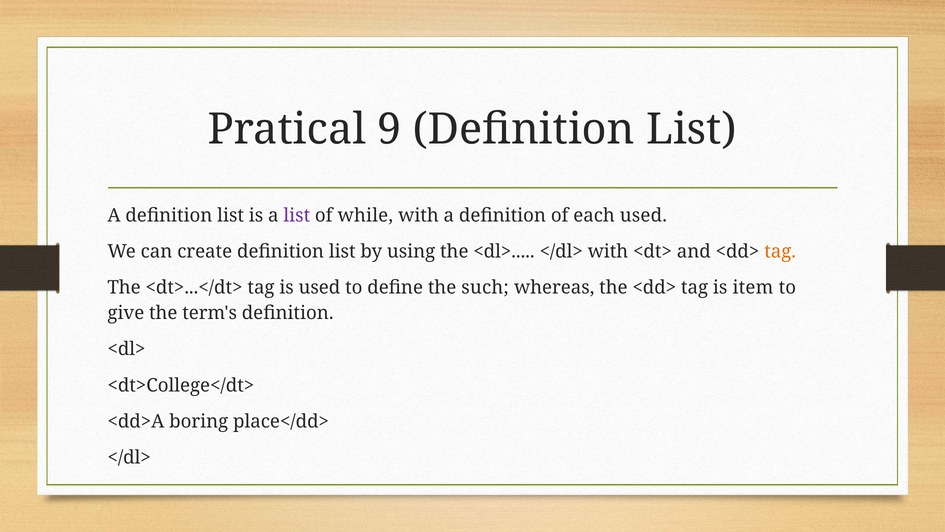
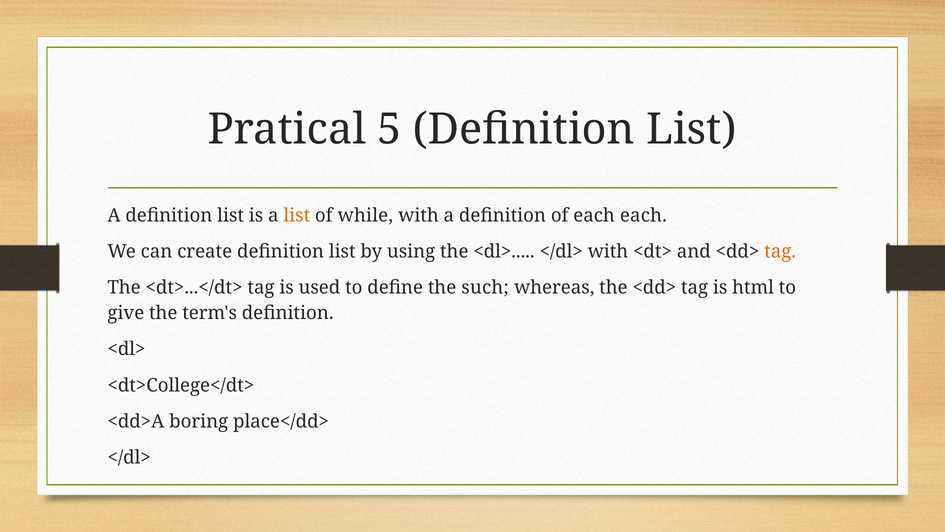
9: 9 -> 5 (389, 129)
list colour: purple -> orange (297, 216)
each used: used -> each (643, 216)
item: item -> html (753, 288)
